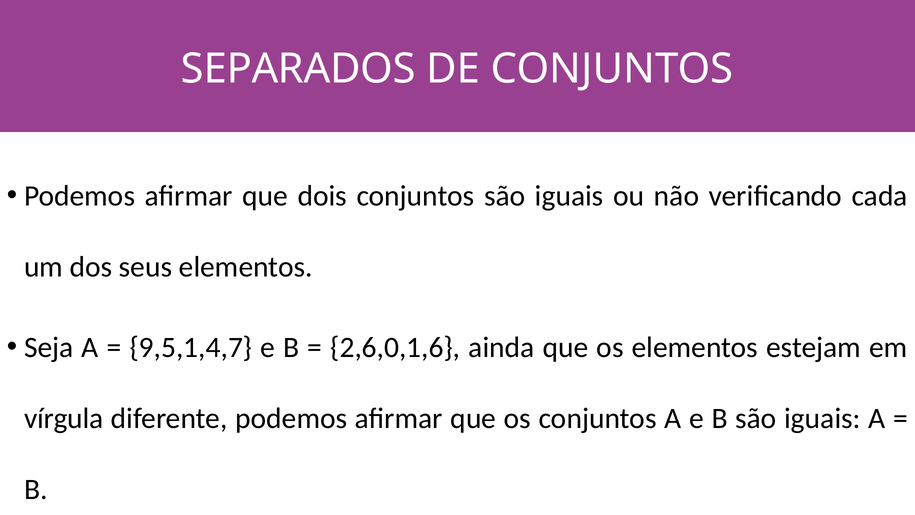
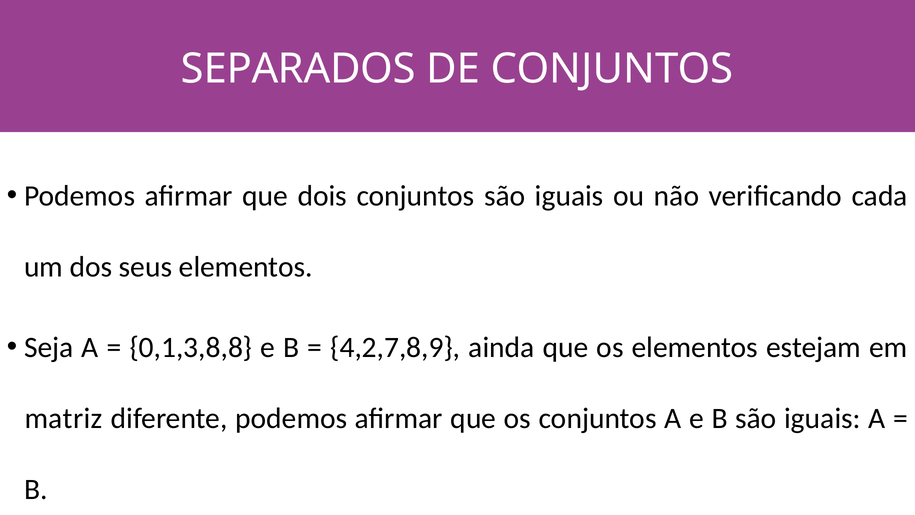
9,5,1,4,7: 9,5,1,4,7 -> 0,1,3,8,8 (191, 347)
2,6,0,1,6: 2,6,0,1,6 -> 4,2,7,8,9 (395, 347)
vírgula: vírgula -> matriz (63, 418)
